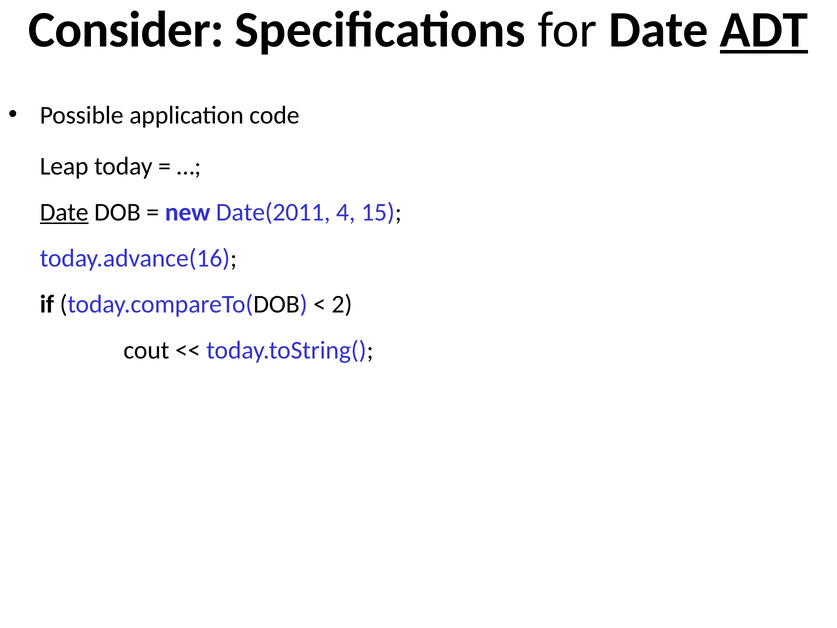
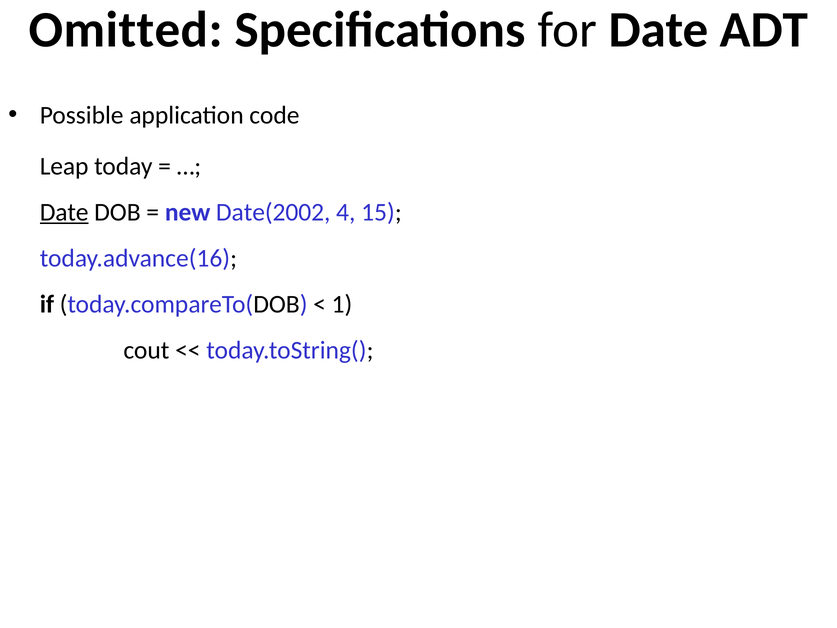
Consider: Consider -> Omitted (126, 30)
ADT underline: present -> none (764, 30)
Date(2011: Date(2011 -> Date(2002 (273, 212)
2: 2 -> 1 (342, 304)
